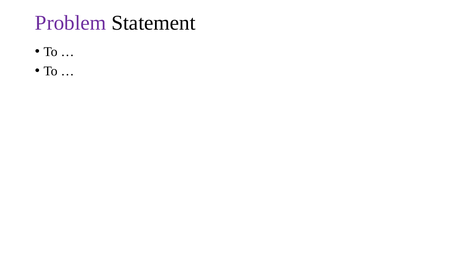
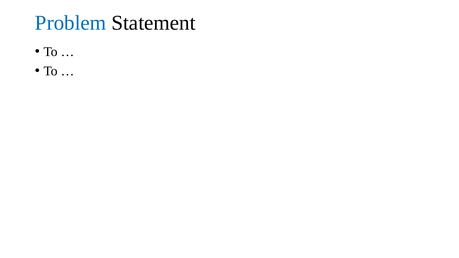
Problem colour: purple -> blue (71, 23)
